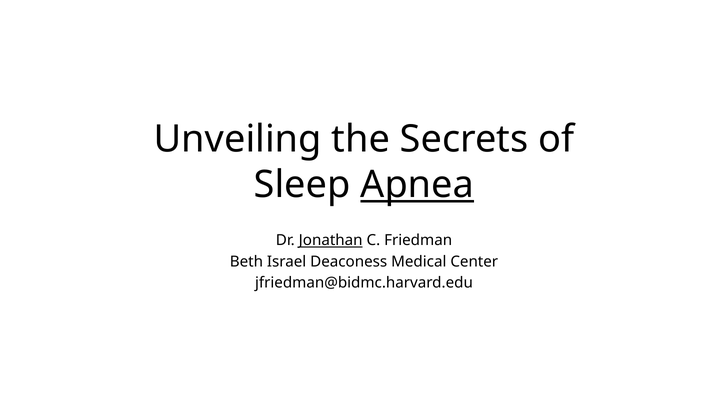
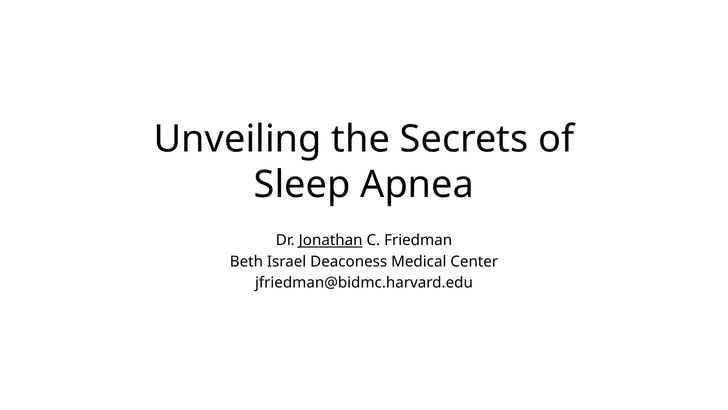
Apnea underline: present -> none (417, 185)
